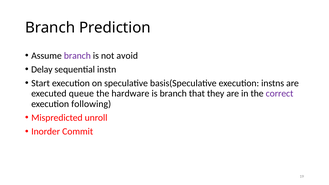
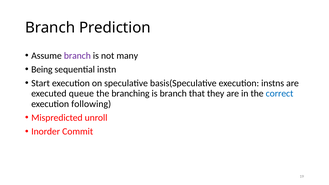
avoid: avoid -> many (127, 56)
Delay: Delay -> Being (42, 69)
hardware: hardware -> branching (130, 94)
correct colour: purple -> blue (280, 94)
